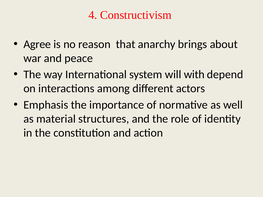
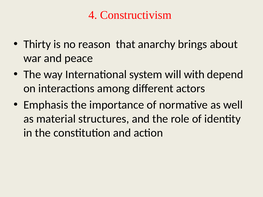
Agree: Agree -> Thirty (37, 44)
